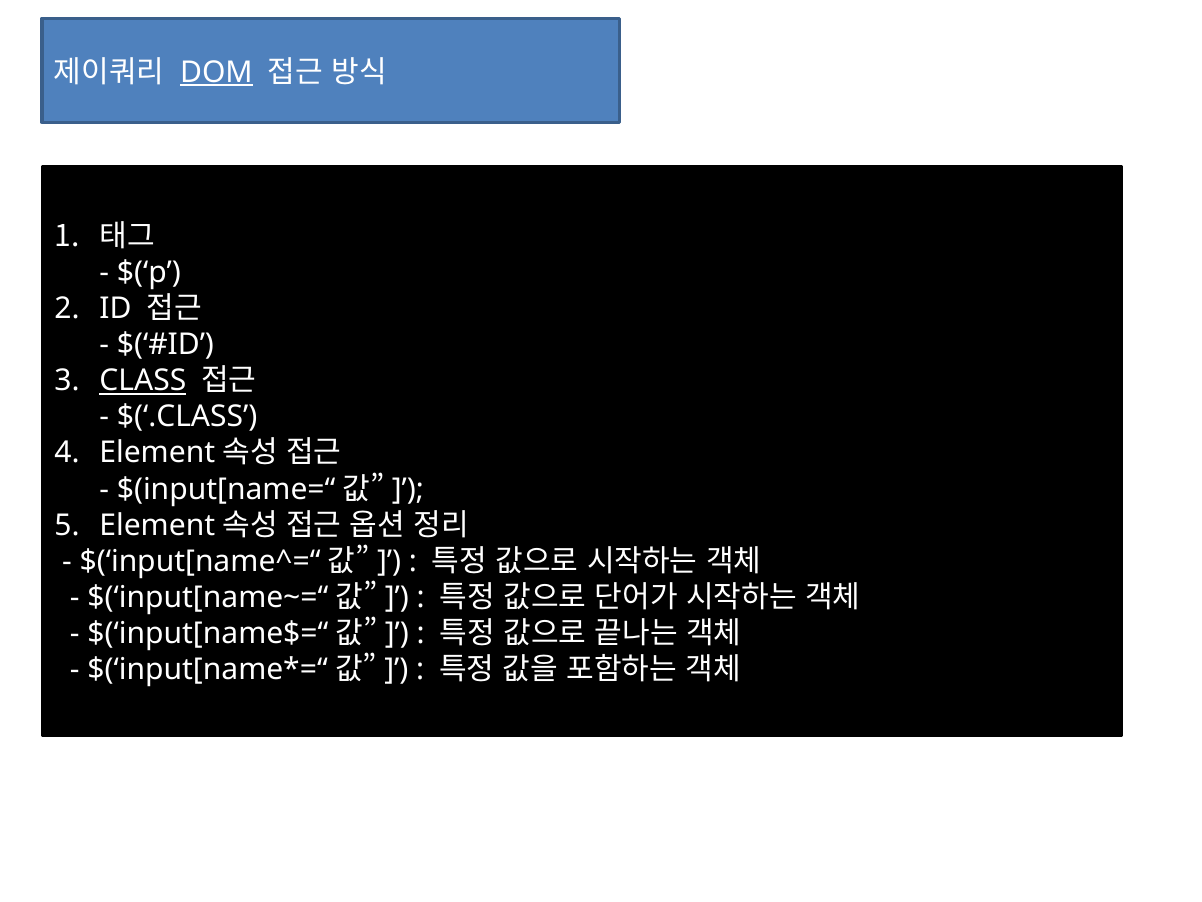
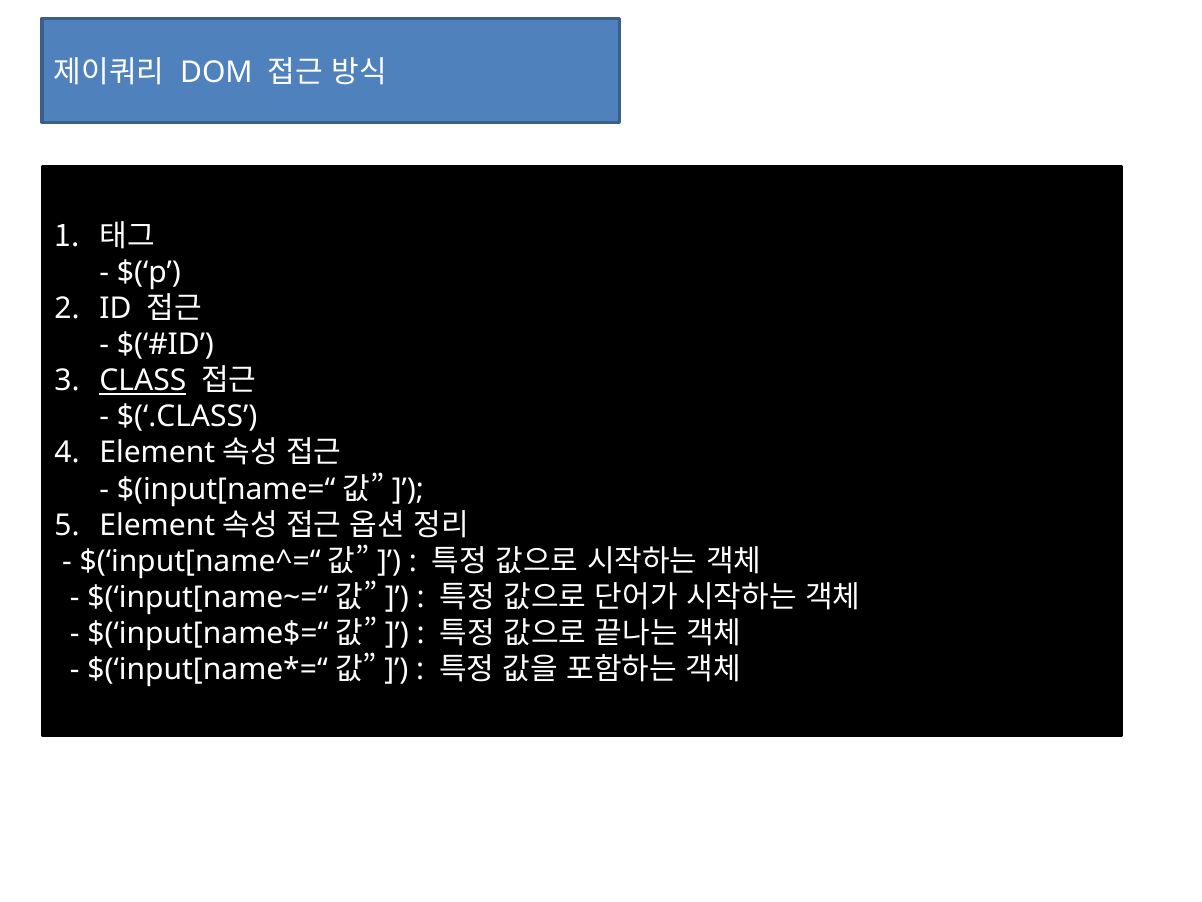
DOM underline: present -> none (216, 72)
